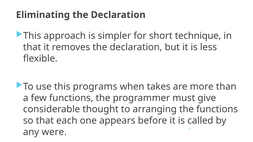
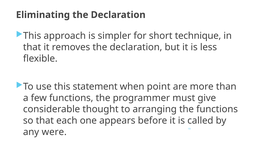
programs: programs -> statement (95, 87)
takes: takes -> point (159, 87)
